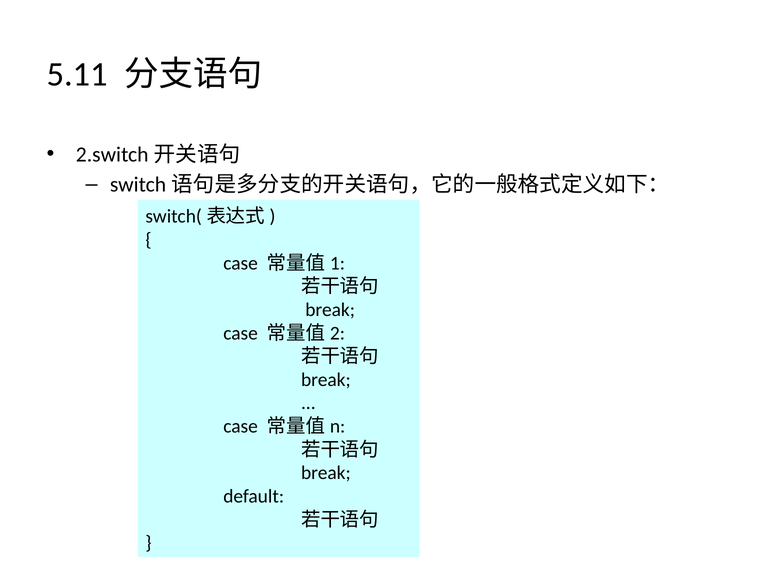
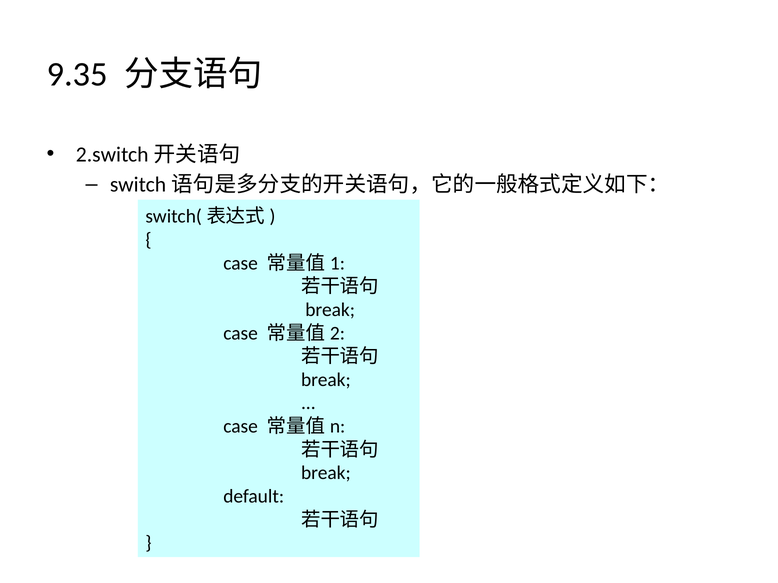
5.11: 5.11 -> 9.35 (77, 74)
